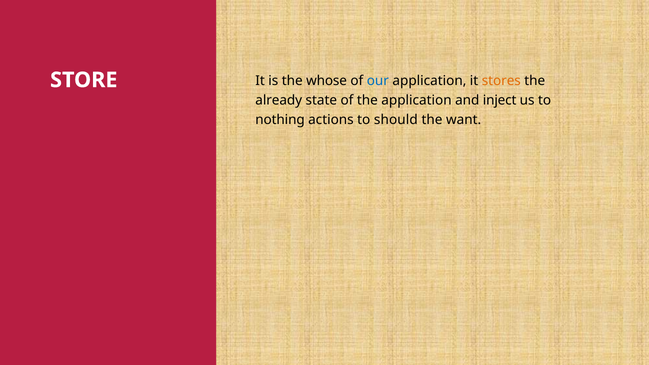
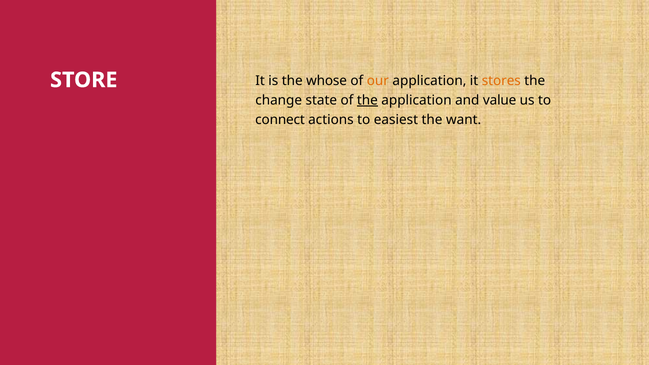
our colour: blue -> orange (378, 81)
already: already -> change (279, 100)
the underline: none -> present (367, 100)
inject: inject -> value (500, 100)
nothing: nothing -> connect (280, 120)
should: should -> easiest (396, 120)
